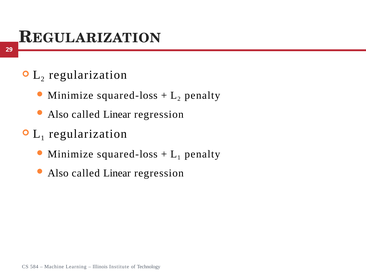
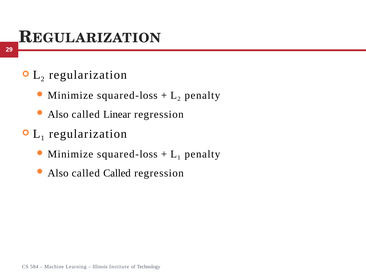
Linear: Linear -> Called (117, 173)
